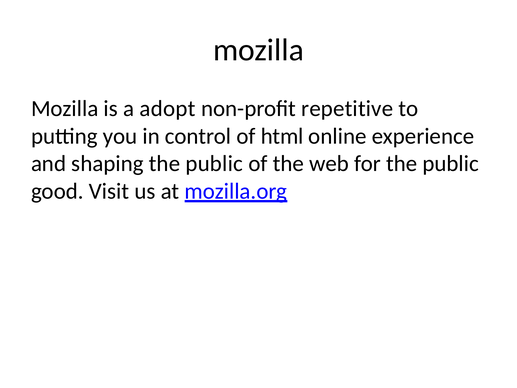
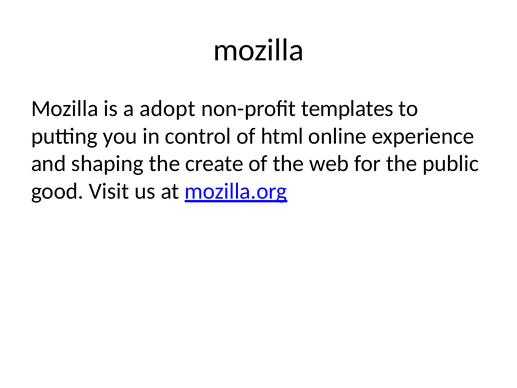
repetitive: repetitive -> templates (347, 108)
shaping the public: public -> create (214, 164)
